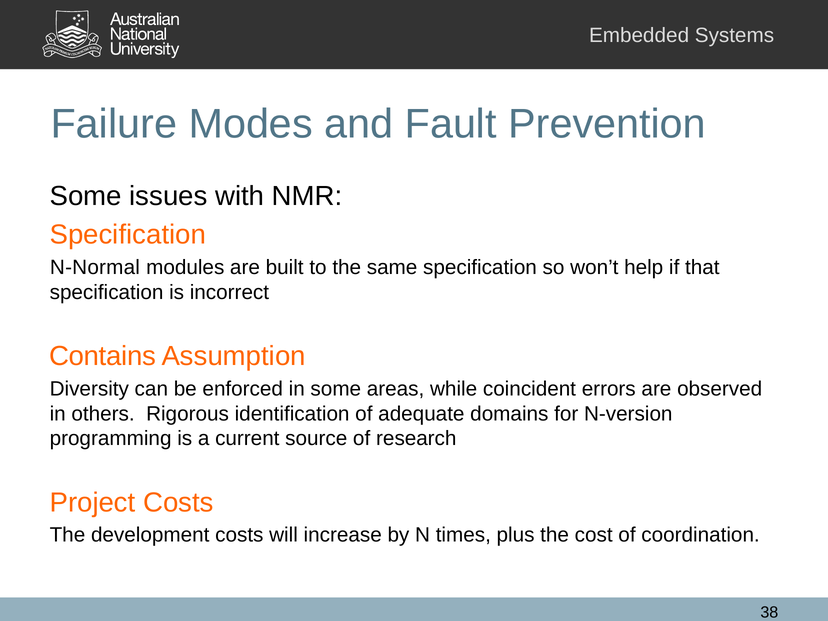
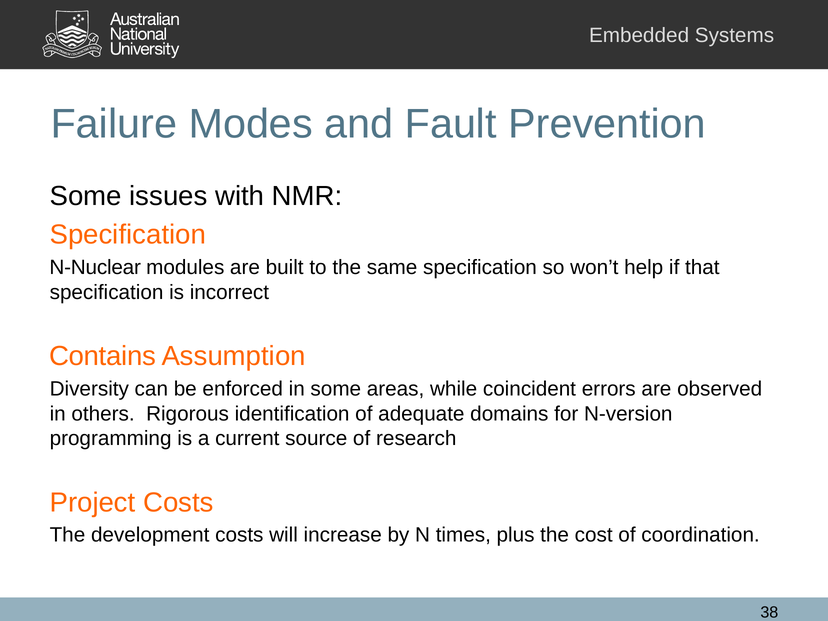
N-Normal: N-Normal -> N-Nuclear (95, 267)
